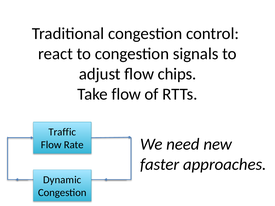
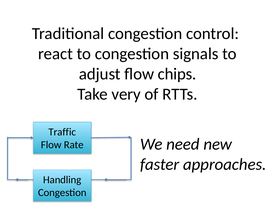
Take flow: flow -> very (126, 94)
Dynamic: Dynamic -> Handling (62, 180)
